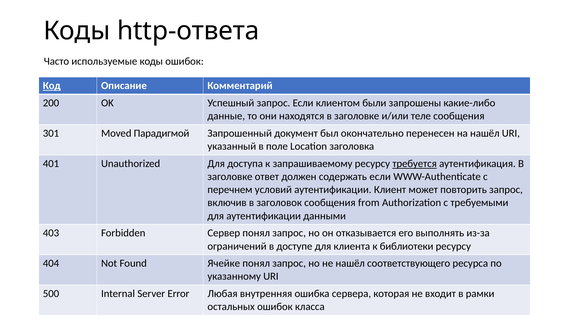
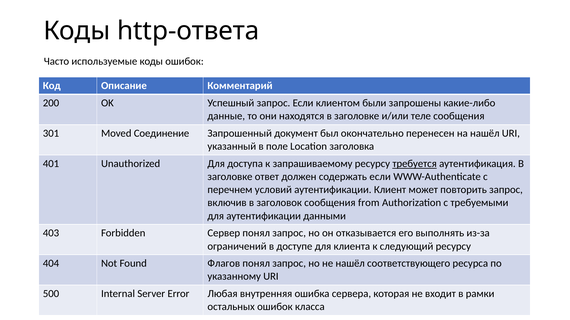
Код underline: present -> none (52, 86)
Парадигмой: Парадигмой -> Соединение (162, 134)
библиотеки: библиотеки -> следующий (407, 247)
Ячейке: Ячейке -> Флагов (224, 264)
